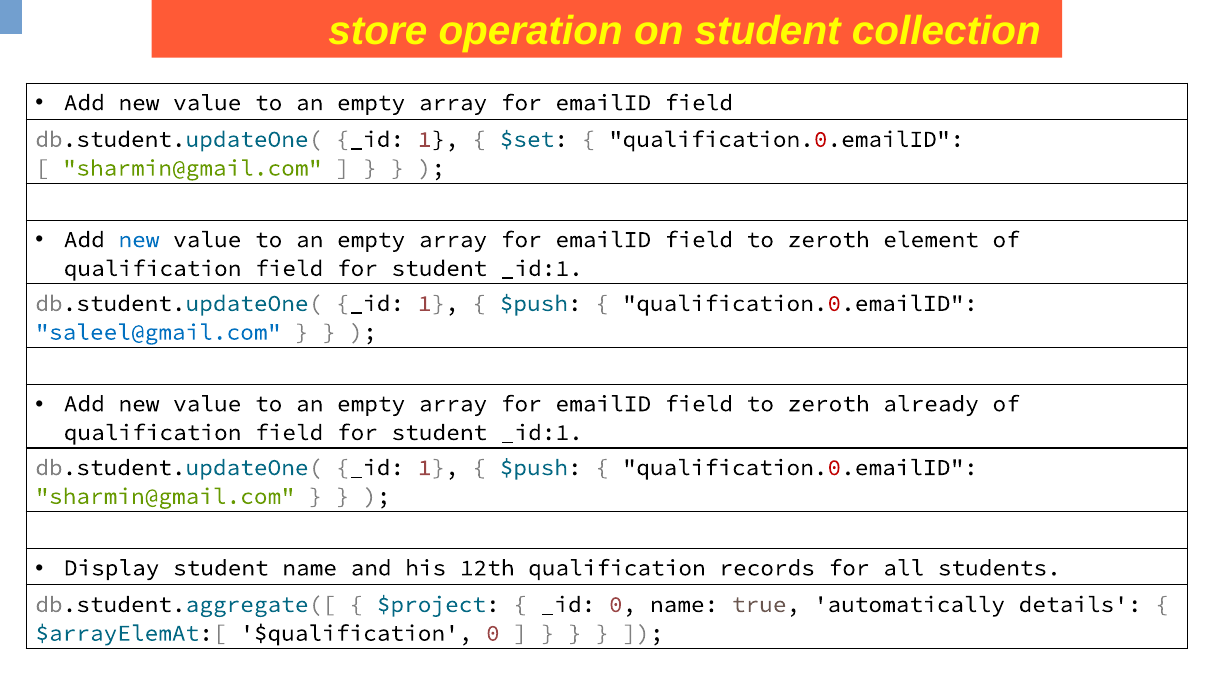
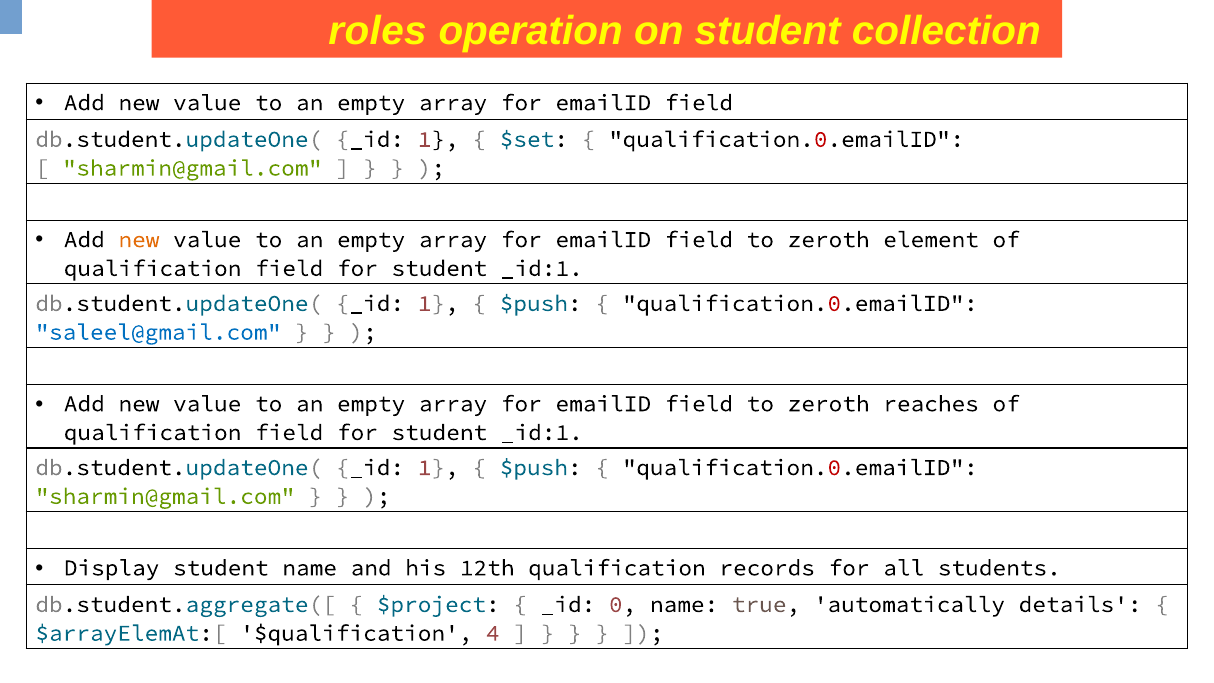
store: store -> roles (378, 32)
new colour: blue -> orange (139, 240)
already: already -> reaches (931, 404)
$qualification 0: 0 -> 4 (493, 633)
